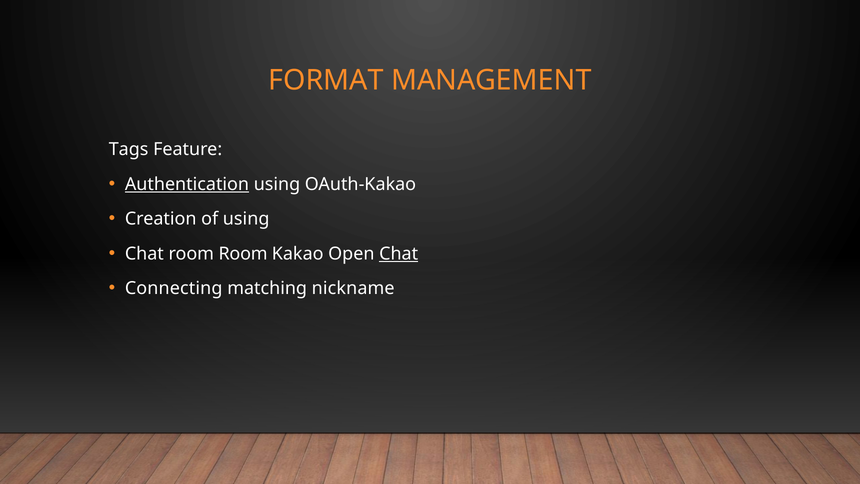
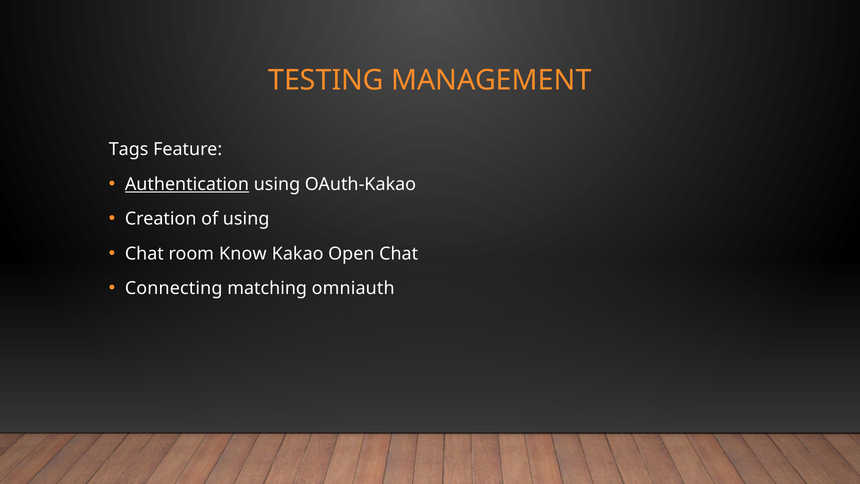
FORMAT: FORMAT -> TESTING (326, 80)
room Room: Room -> Know (243, 254)
Chat underline: present -> none (399, 254)
nickname: nickname -> omniauth (353, 288)
